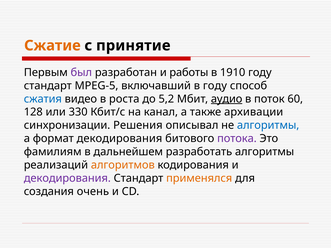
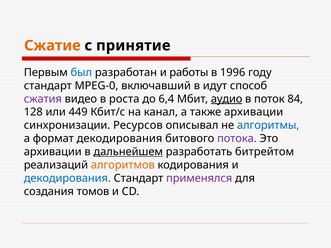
был colour: purple -> blue (81, 72)
1910: 1910 -> 1996 (233, 72)
MPEG-5: MPEG-5 -> MPEG-0 (97, 86)
в году: году -> идут (215, 86)
сжатия colour: blue -> purple (43, 99)
5,2: 5,2 -> 6,4 (166, 99)
60: 60 -> 84 (295, 99)
330: 330 -> 449 (78, 112)
Решения: Решения -> Ресурсов (138, 125)
фамилиям: фамилиям -> архивации (53, 152)
дальнейшем underline: none -> present (128, 152)
разработать алгоритмы: алгоритмы -> битрейтом (265, 152)
декодирования colour: purple -> blue (67, 178)
применялся colour: orange -> purple (199, 178)
очень: очень -> томов (93, 192)
